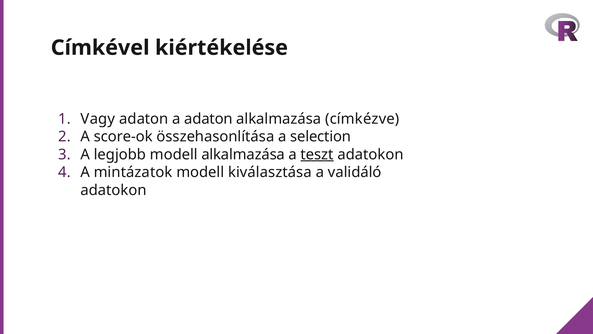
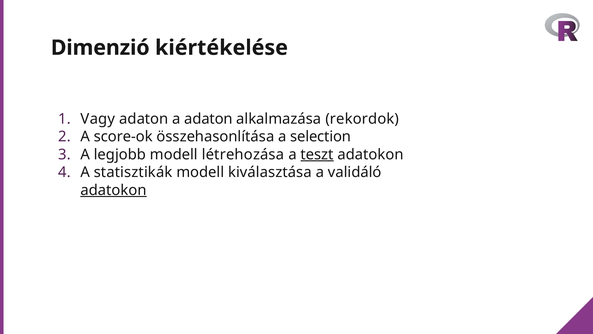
Címkével: Címkével -> Dimenzió (100, 48)
címkézve: címkézve -> rekordok (362, 119)
modell alkalmazása: alkalmazása -> létrehozása (243, 154)
mintázatok: mintázatok -> statisztikák (133, 172)
adatokon underline: none -> present (113, 190)
